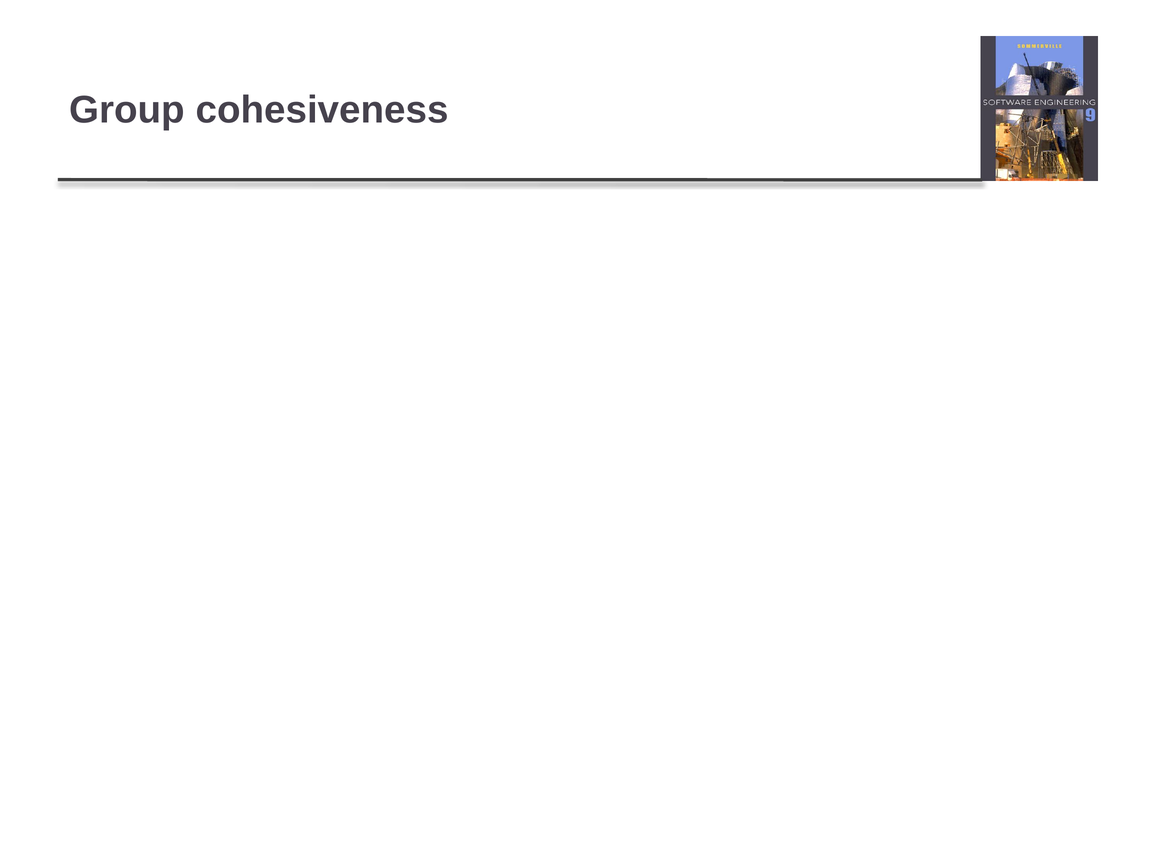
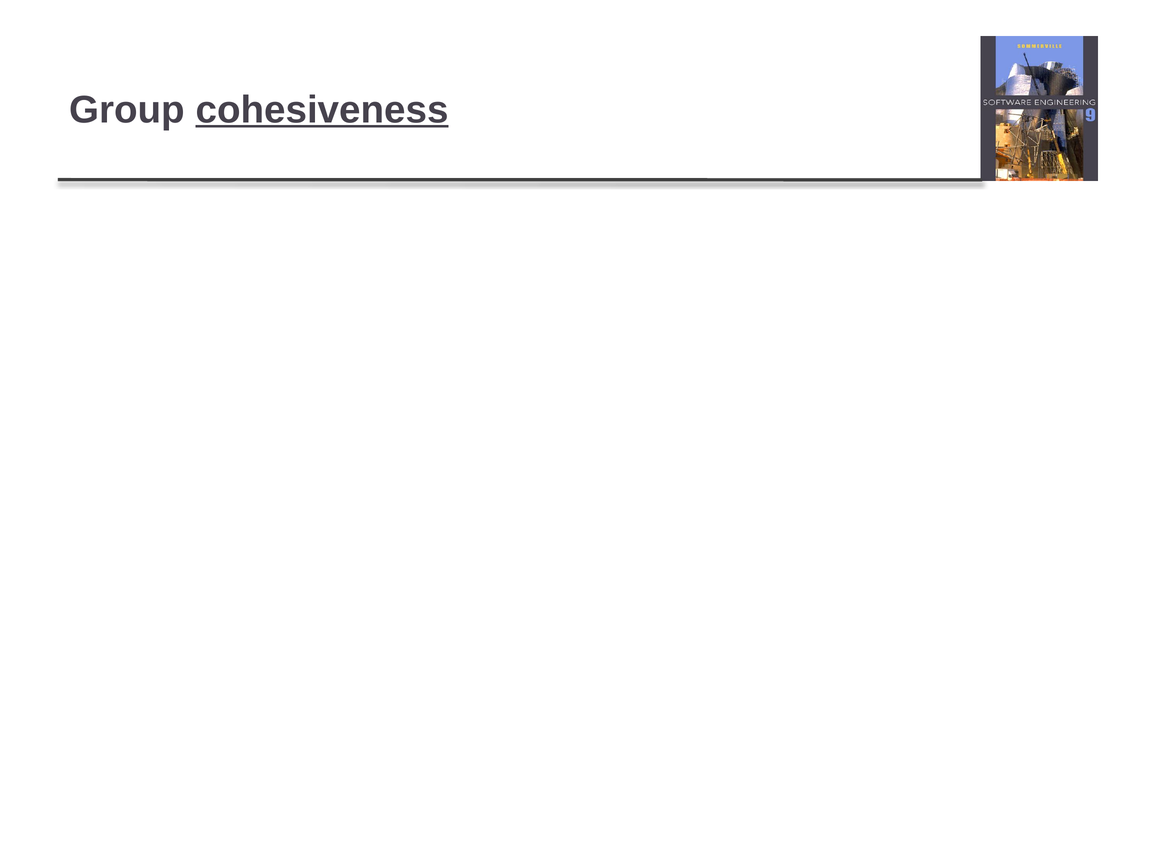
cohesiveness underline: none -> present (322, 110)
